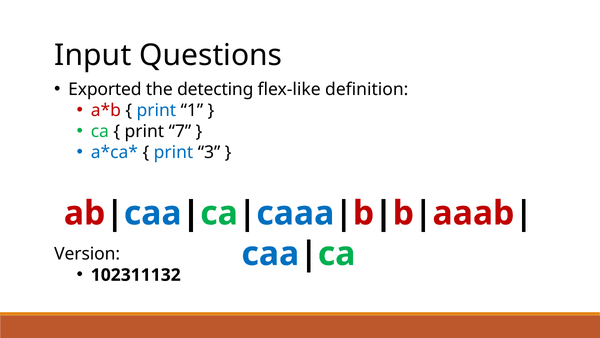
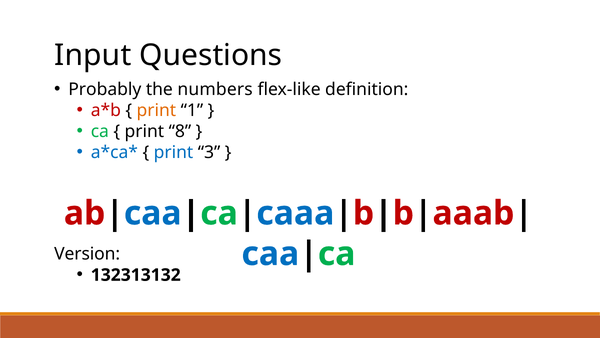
Exported: Exported -> Probably (105, 89)
detecting: detecting -> numbers (215, 89)
print colour: blue -> orange (156, 110)
7: 7 -> 8 (180, 131)
102311132: 102311132 -> 132313132 (136, 275)
